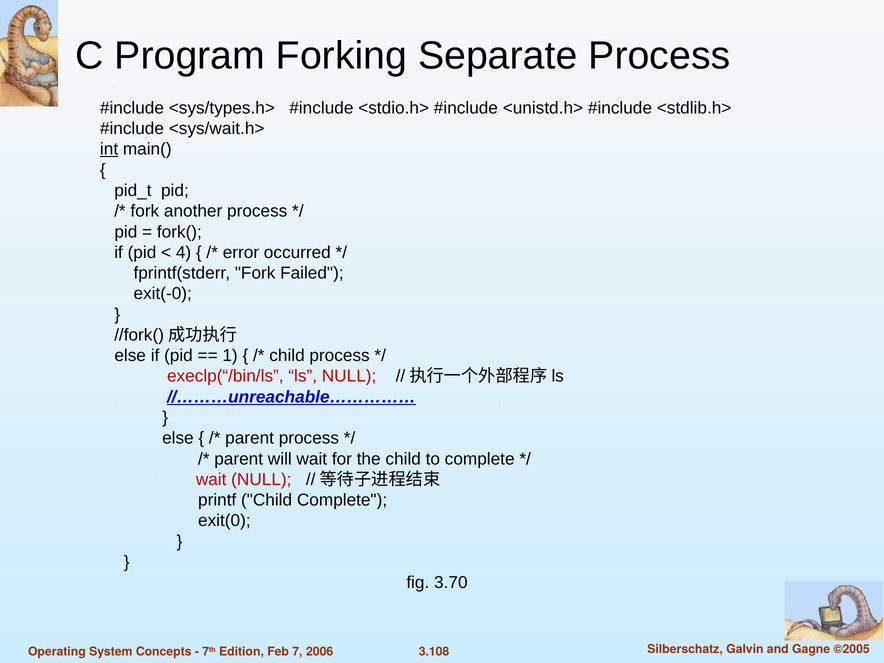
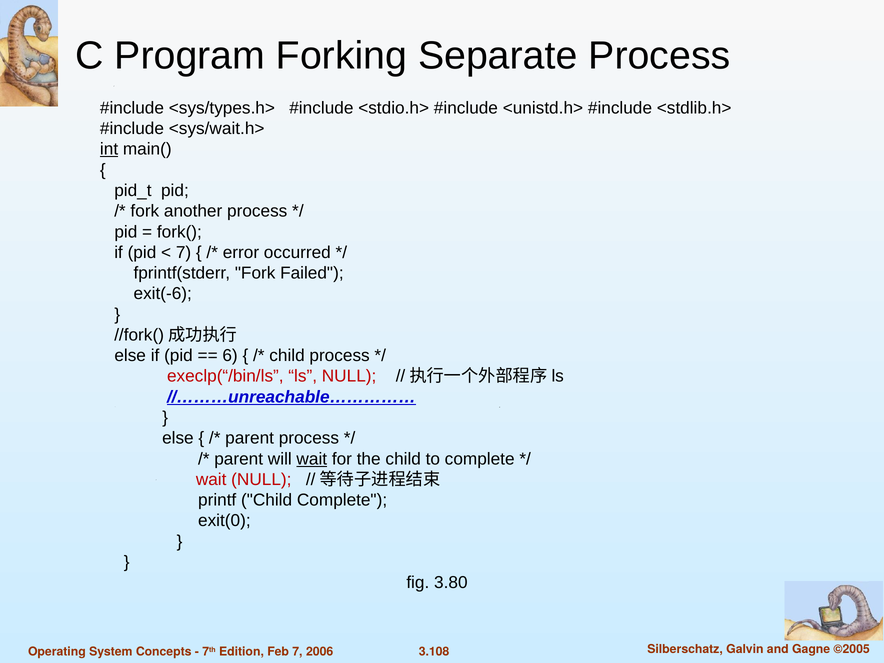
4: 4 -> 7 (184, 252)
exit(-0: exit(-0 -> exit(-6 (163, 294)
1: 1 -> 6 (230, 356)
wait underline: none -> present (312, 459)
3.70: 3.70 -> 3.80 (451, 583)
